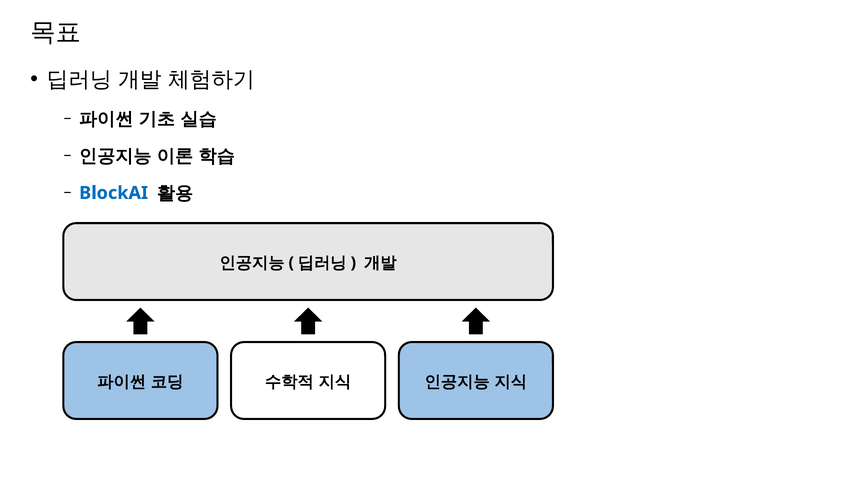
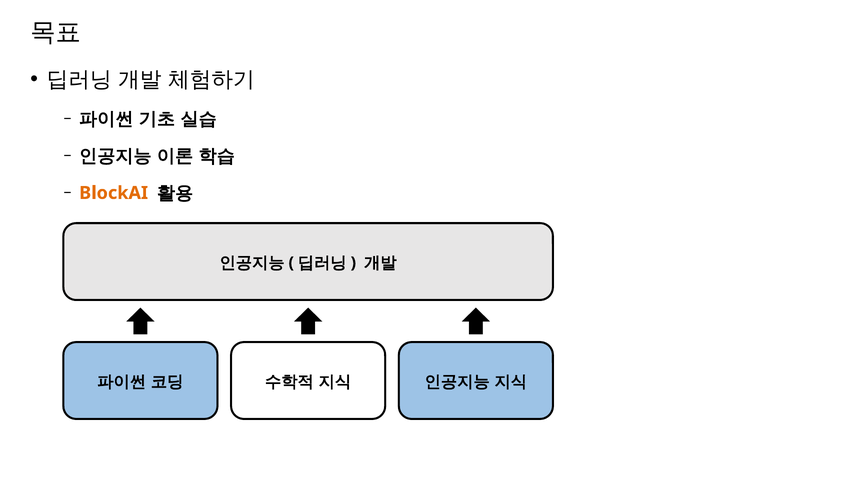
BlockAI colour: blue -> orange (114, 193)
